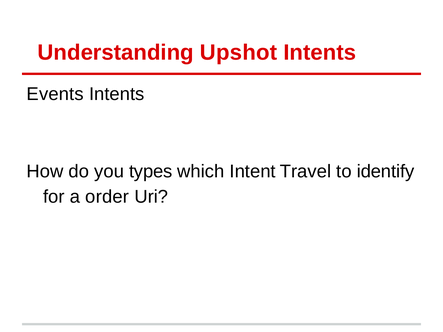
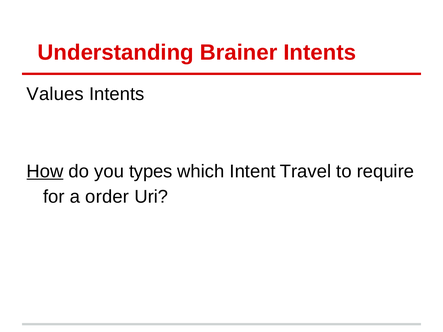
Upshot: Upshot -> Brainer (239, 52)
Events: Events -> Values (55, 94)
How underline: none -> present (45, 171)
identify: identify -> require (385, 171)
